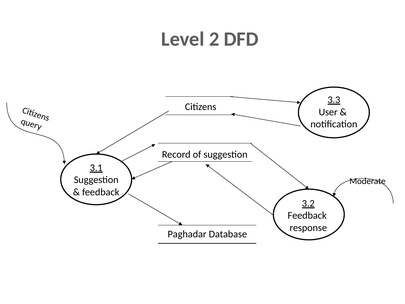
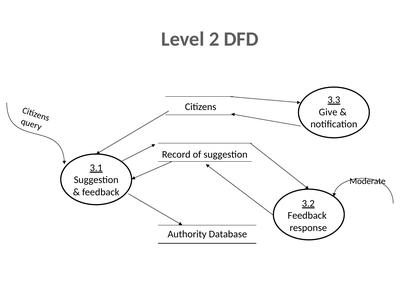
User: User -> Give (328, 112)
Paghadar: Paghadar -> Authority (187, 234)
